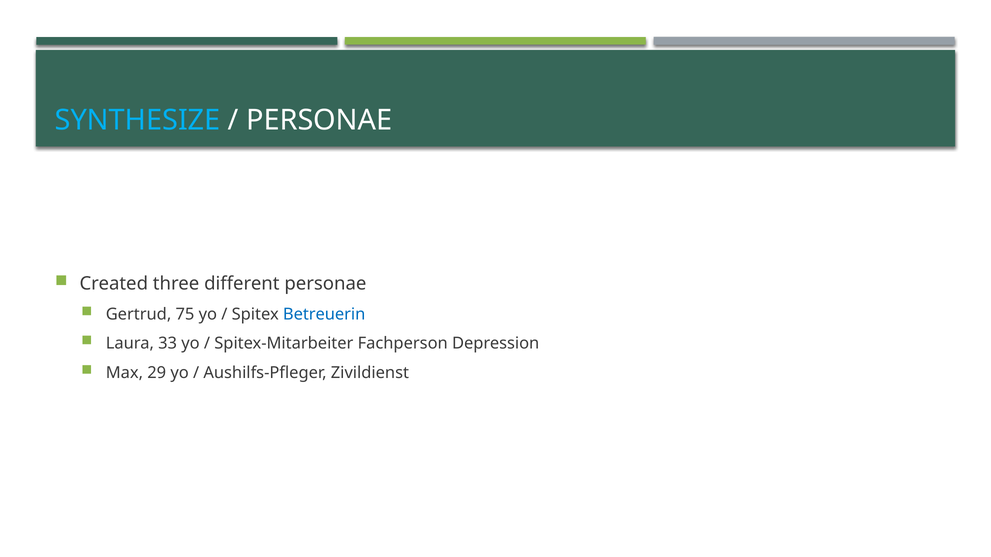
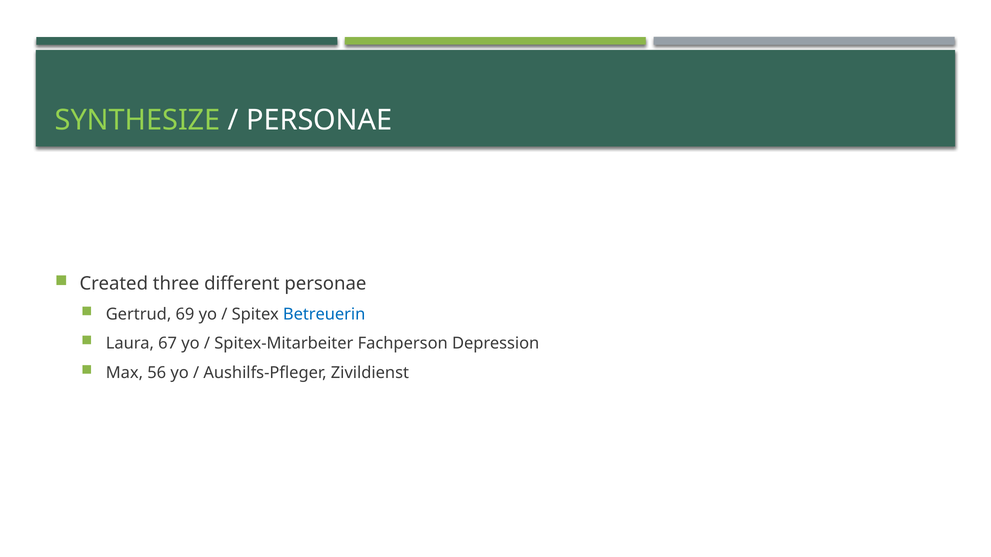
SYNTHESIZE colour: light blue -> light green (138, 120)
75: 75 -> 69 (185, 314)
33: 33 -> 67 (168, 344)
29: 29 -> 56 (157, 373)
